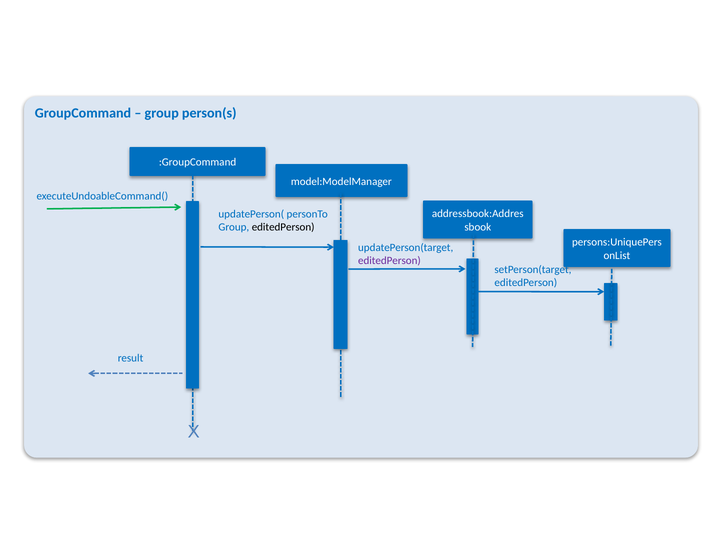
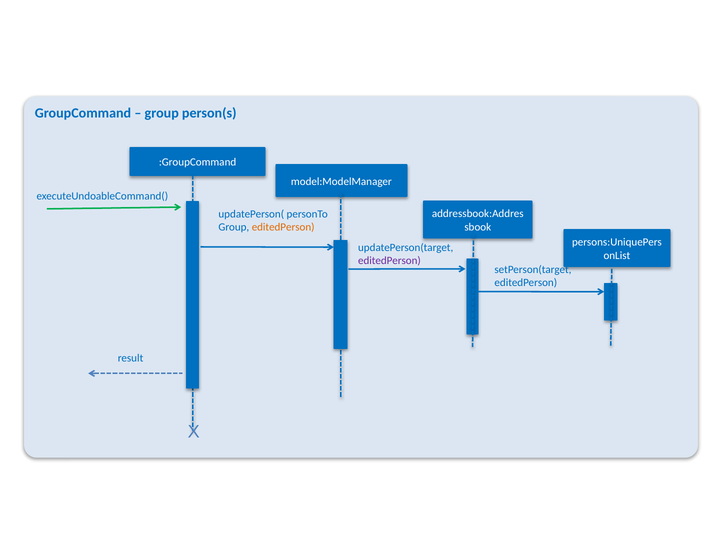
editedPerson colour: black -> orange (283, 227)
